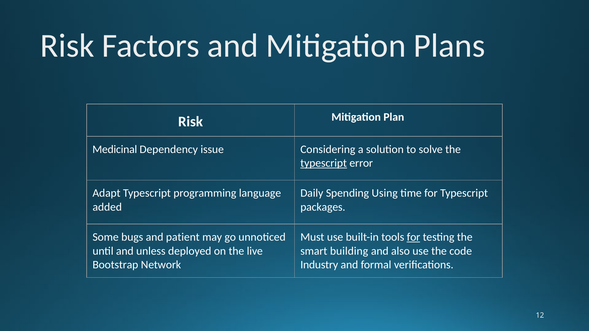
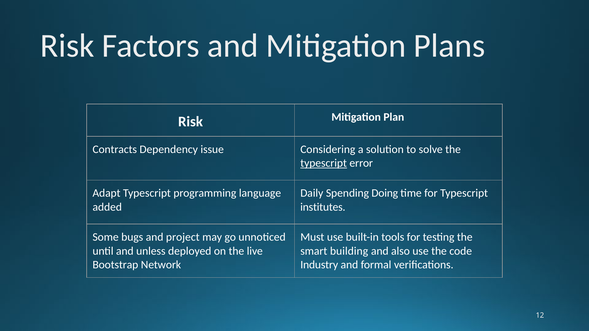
Medicinal: Medicinal -> Contracts (115, 149)
Using: Using -> Doing (385, 193)
packages: packages -> institutes (323, 207)
patient: patient -> project (183, 237)
for underline: present -> none (414, 237)
